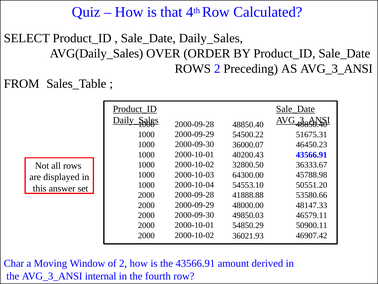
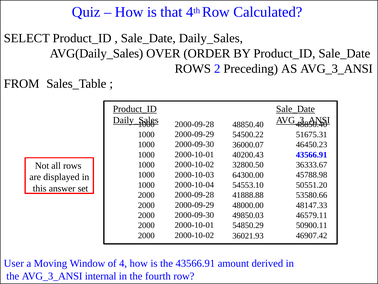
Char: Char -> User (14, 263)
of 2: 2 -> 4 (123, 263)
